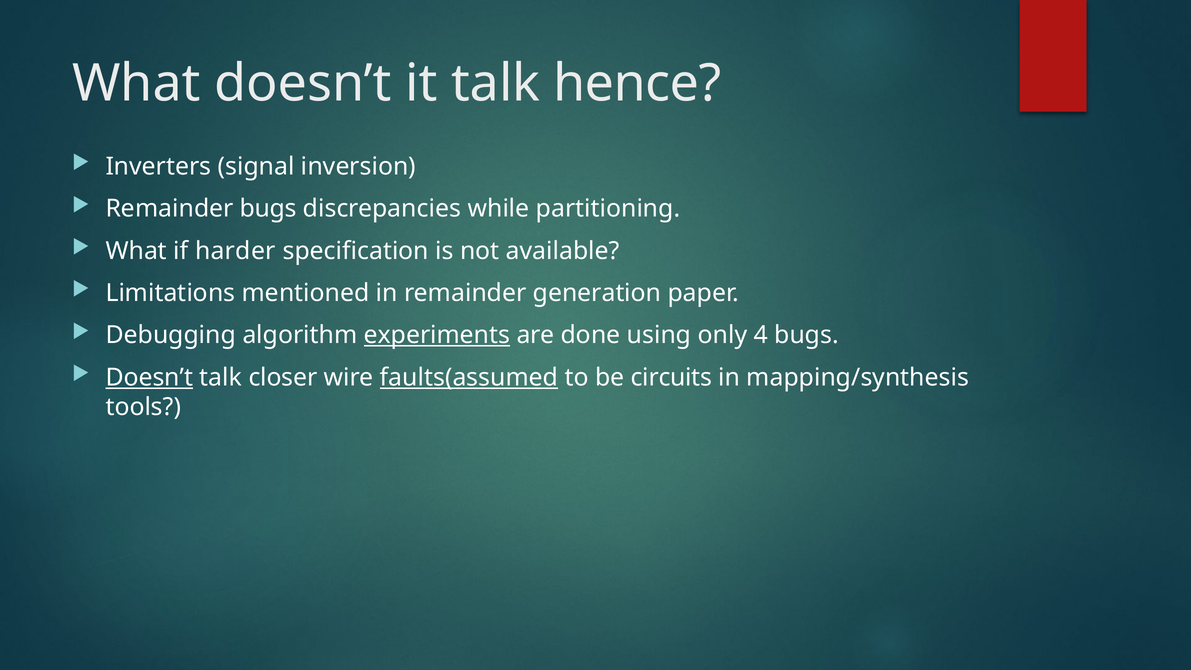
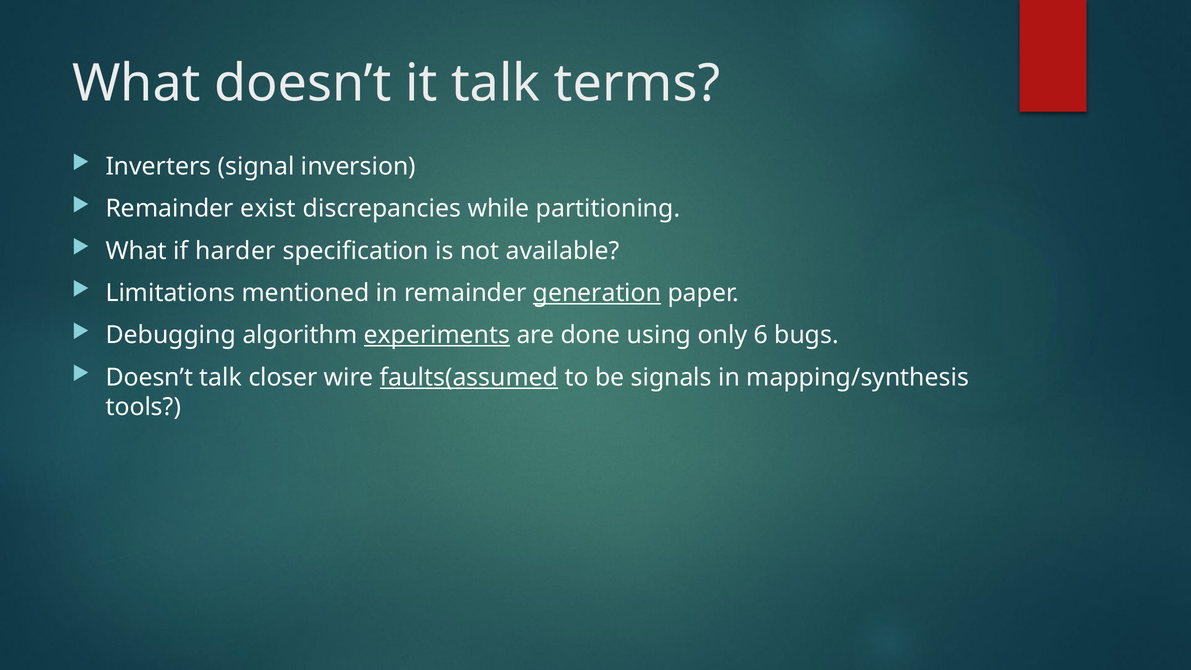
hence: hence -> terms (637, 84)
Remainder bugs: bugs -> exist (268, 209)
generation underline: none -> present (597, 293)
4: 4 -> 6 (761, 335)
Doesn’t underline: present -> none (149, 377)
circuits: circuits -> signals (671, 377)
